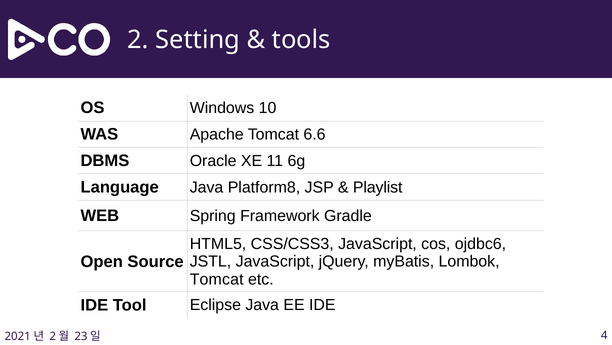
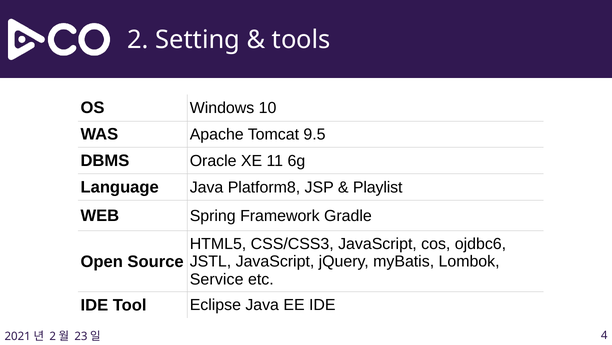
6.6: 6.6 -> 9.5 (315, 134)
Tomcat: Tomcat -> Service (217, 279)
